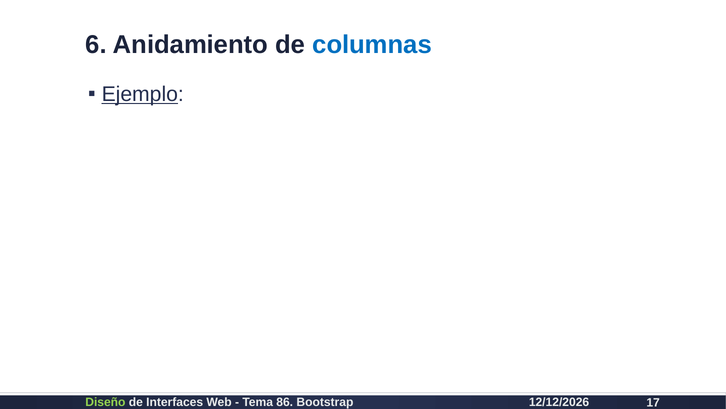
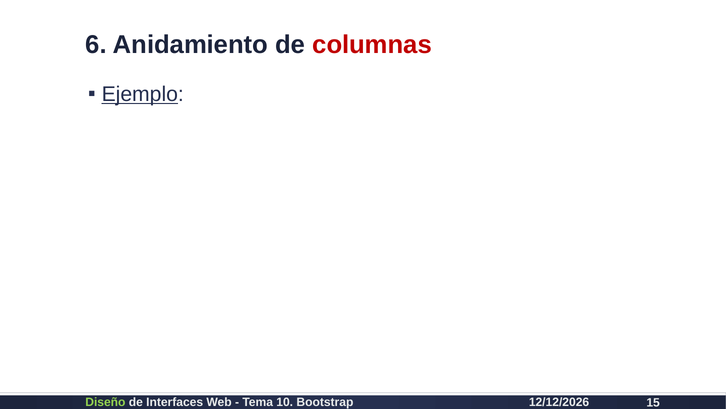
columnas colour: blue -> red (372, 45)
86: 86 -> 10 (285, 402)
17: 17 -> 15 (653, 402)
